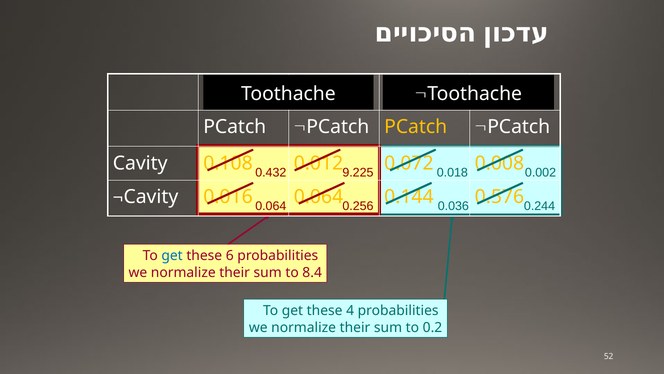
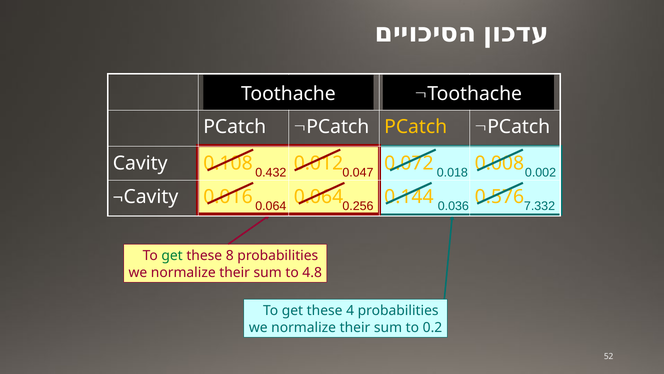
9.225: 9.225 -> 0.047 (358, 173)
0.244: 0.244 -> 7.332 (540, 206)
get colour: blue -> green (172, 256)
6: 6 -> 8 (230, 256)
8.4: 8.4 -> 4.8 (312, 272)
